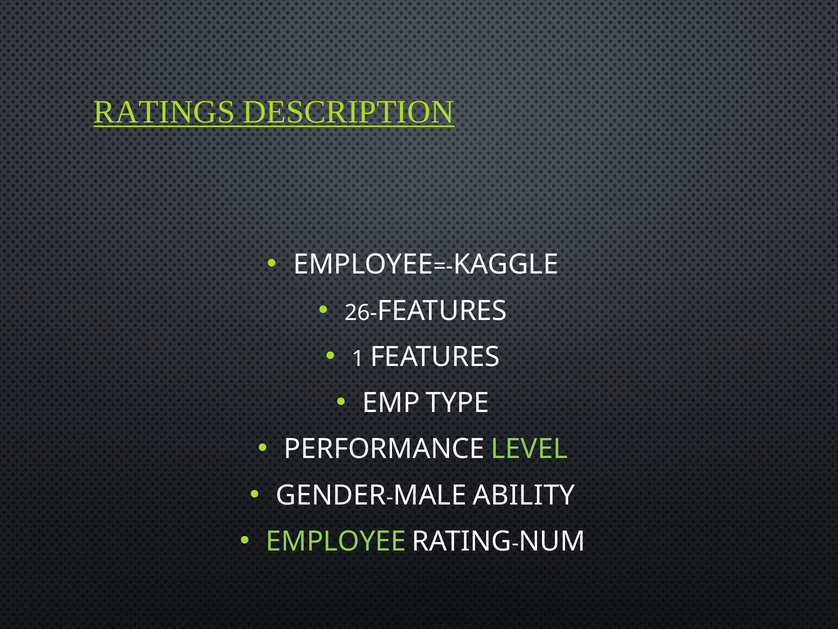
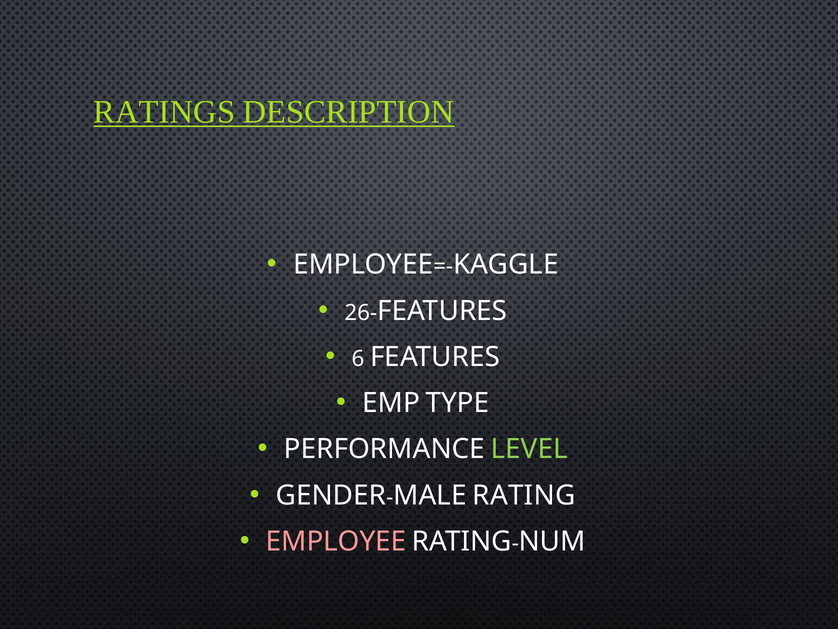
1: 1 -> 6 (358, 359)
ABILITY: ABILITY -> RATING (524, 495)
EMPLOYEE colour: light green -> pink (336, 541)
